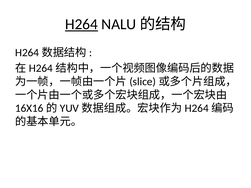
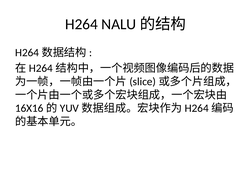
H264 underline: present -> none (81, 24)
